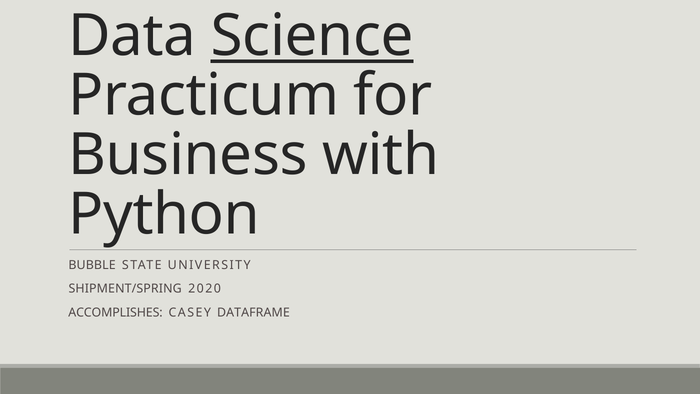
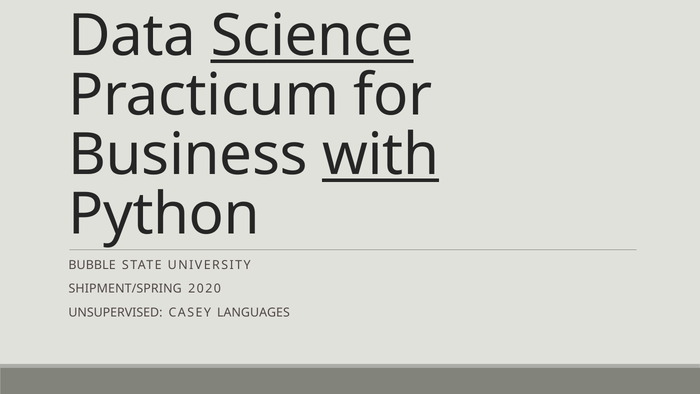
with underline: none -> present (381, 155)
ACCOMPLISHES: ACCOMPLISHES -> UNSUPERVISED (115, 312)
DATAFRAME: DATAFRAME -> LANGUAGES (253, 312)
